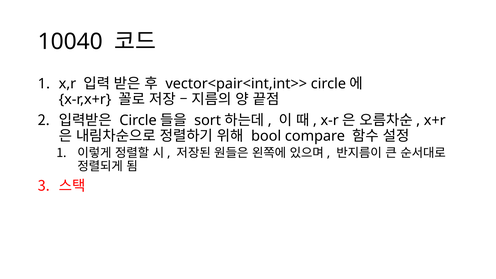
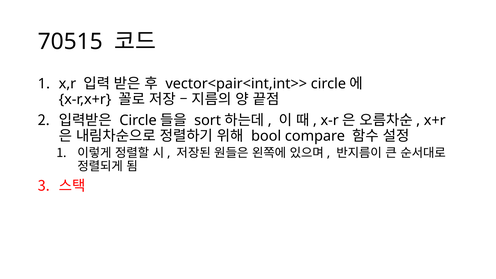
10040: 10040 -> 70515 (70, 42)
